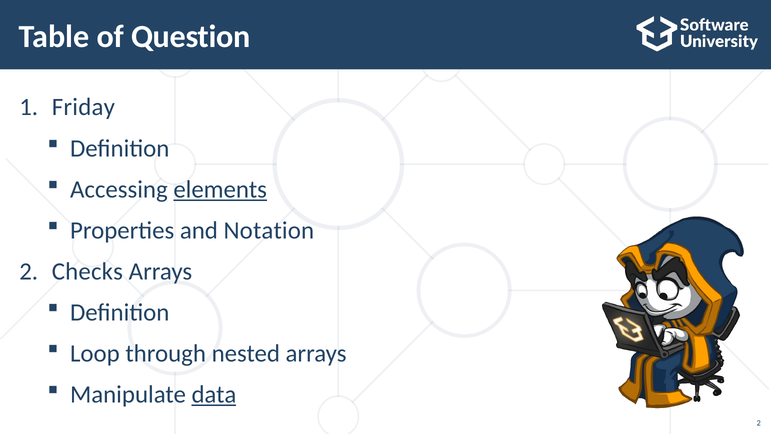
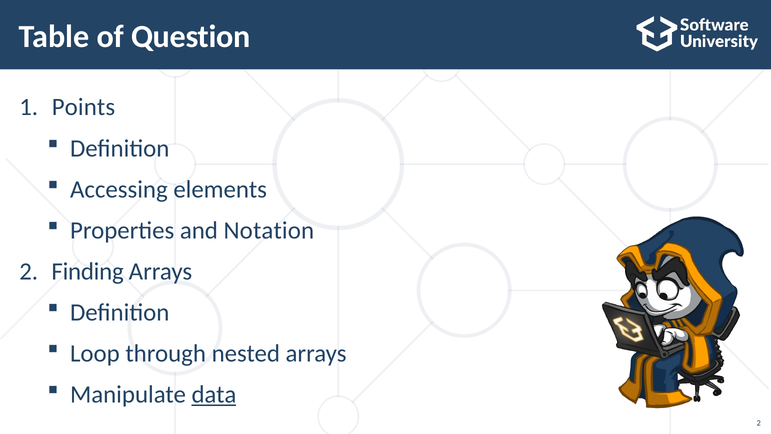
Friday: Friday -> Points (83, 107)
elements underline: present -> none (220, 189)
Checks: Checks -> Finding (88, 271)
